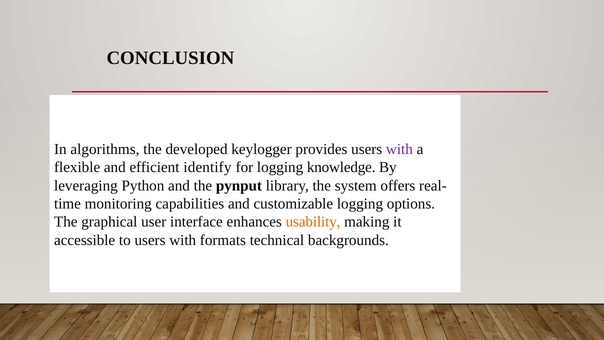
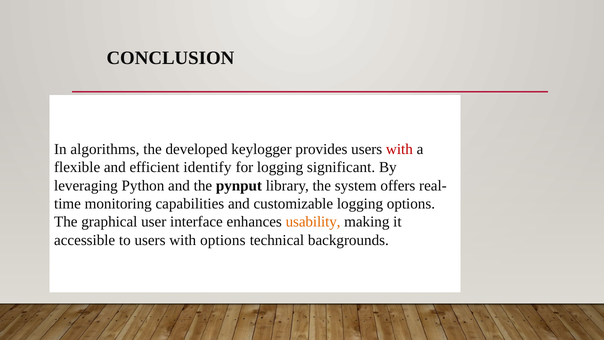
with colour: purple -> red (399, 149)
knowledge: knowledge -> significant (341, 167)
with formats: formats -> options (223, 240)
